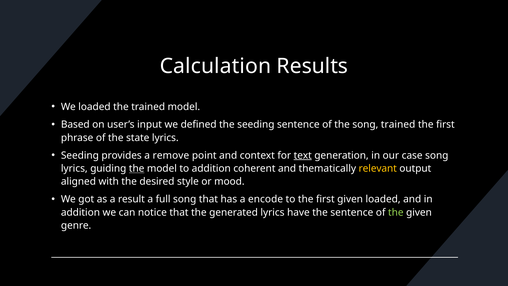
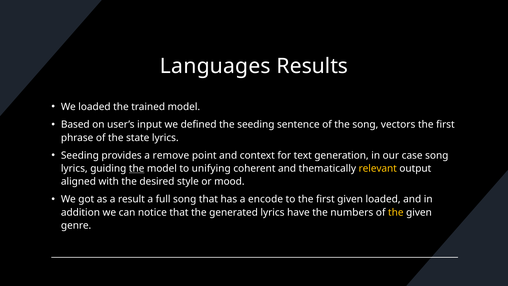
Calculation: Calculation -> Languages (215, 66)
song trained: trained -> vectors (398, 125)
text underline: present -> none (303, 155)
to addition: addition -> unifying (211, 168)
the sentence: sentence -> numbers (352, 212)
the colour: light green -> yellow (396, 212)
